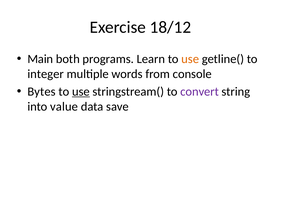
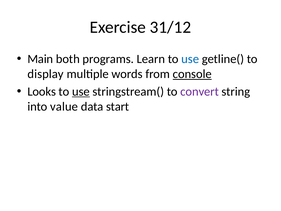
18/12: 18/12 -> 31/12 (170, 27)
use colour: orange -> blue (190, 59)
integer: integer -> display (46, 74)
console underline: none -> present (192, 74)
Bytes: Bytes -> Looks (42, 91)
save: save -> start (118, 106)
